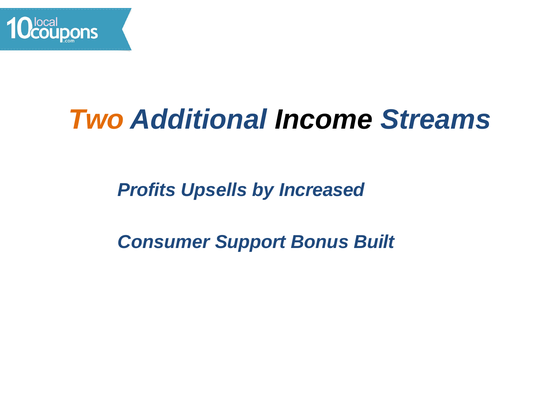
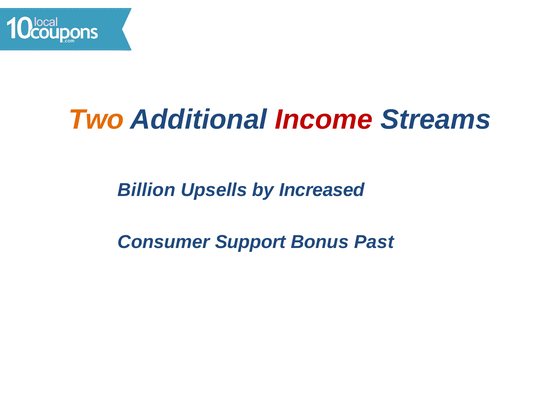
Income colour: black -> red (324, 120)
Profits: Profits -> Billion (147, 190)
Built: Built -> Past (374, 242)
